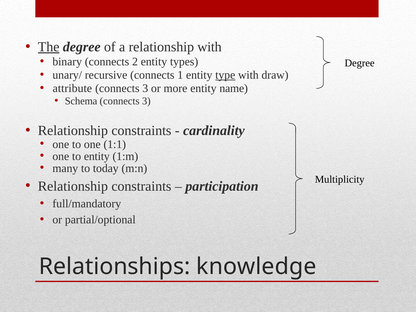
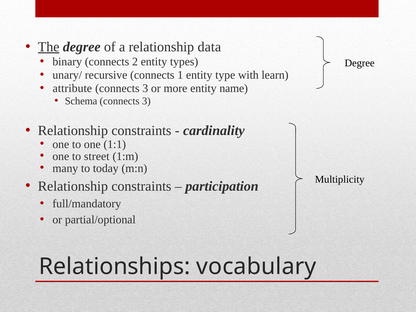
relationship with: with -> data (209, 47)
type underline: present -> none (225, 75)
draw: draw -> learn (275, 75)
to entity: entity -> street (97, 156)
knowledge: knowledge -> vocabulary (256, 266)
